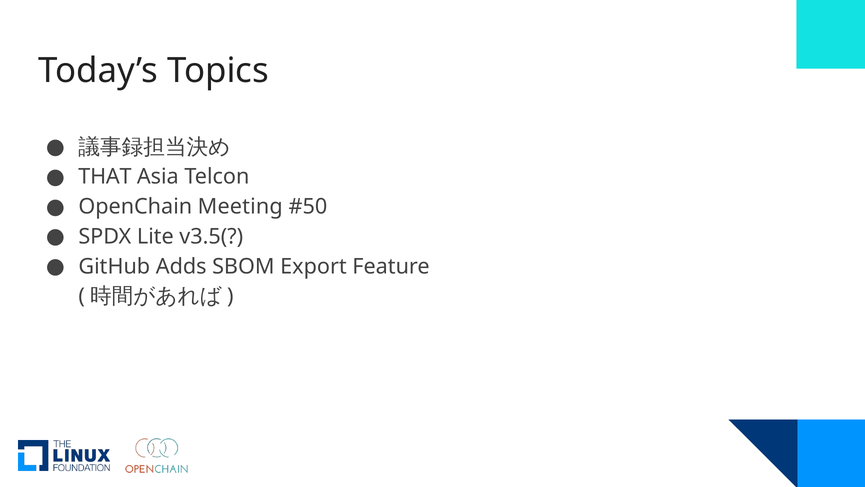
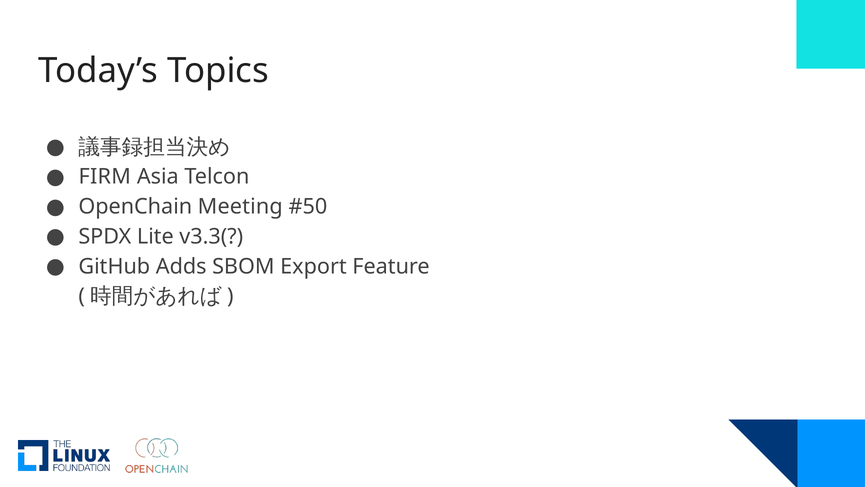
THAT: THAT -> FIRM (105, 177)
v3.5(: v3.5( -> v3.3( (211, 236)
